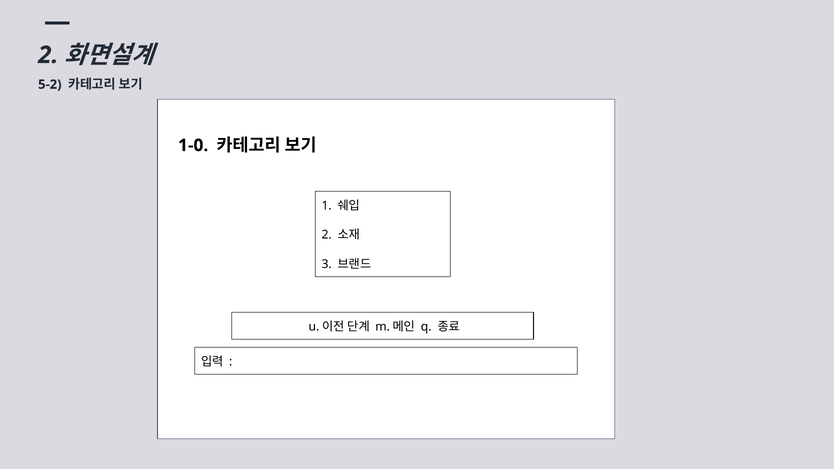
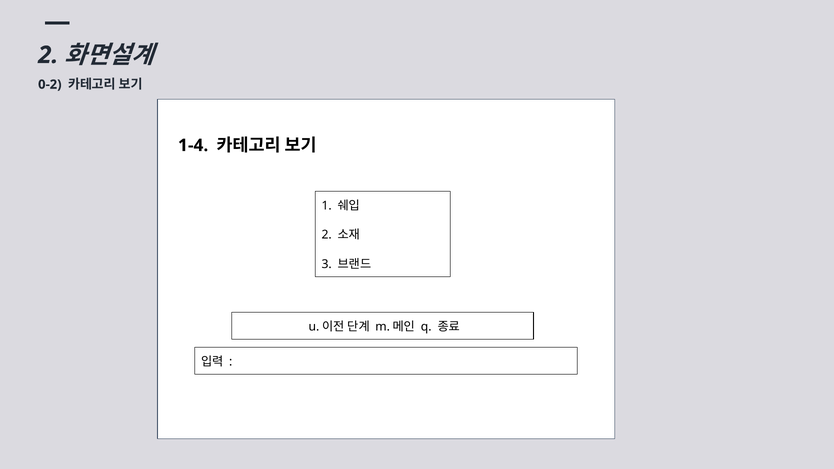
5-2: 5-2 -> 0-2 (50, 85)
1-0: 1-0 -> 1-4 (193, 145)
